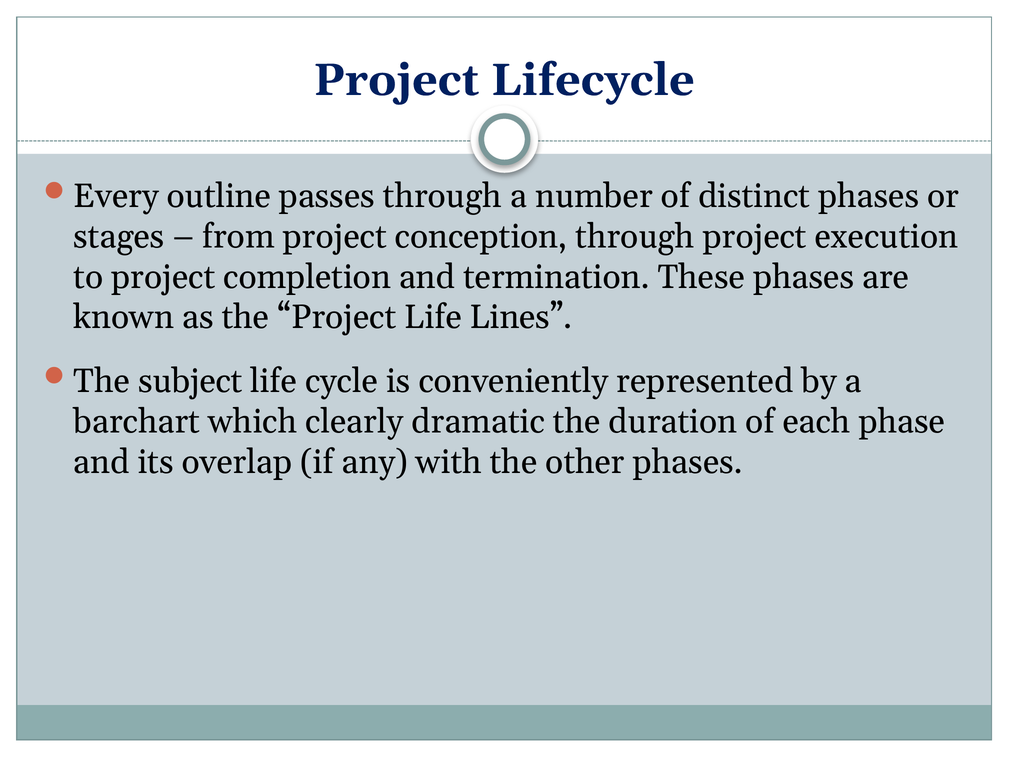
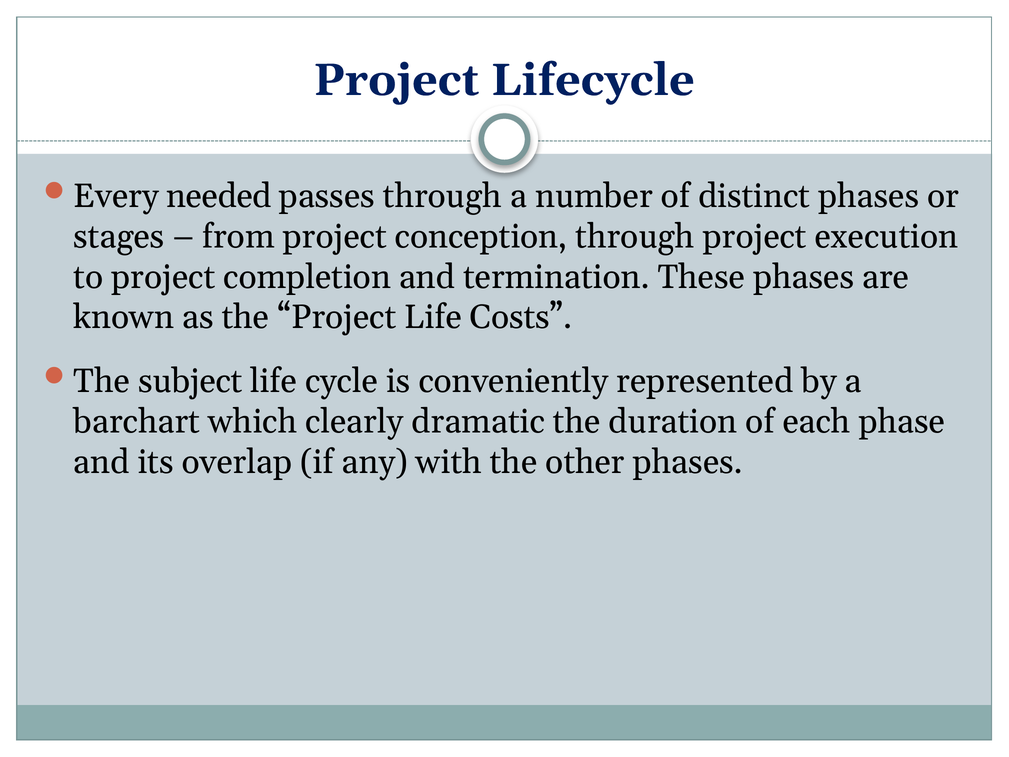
outline: outline -> needed (219, 196)
Lines: Lines -> Costs (521, 317)
